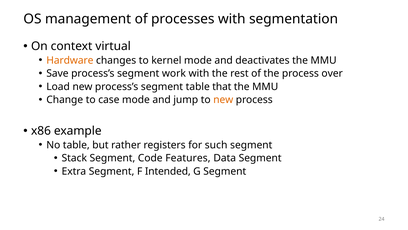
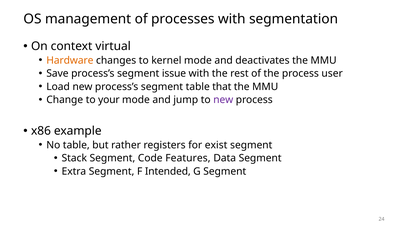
work: work -> issue (174, 73)
over: over -> user (332, 73)
case: case -> your (109, 100)
new colour: orange -> purple (223, 100)
such: such -> exist (216, 145)
